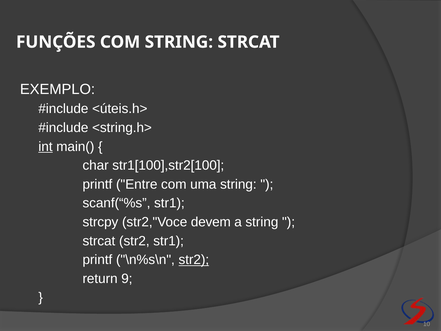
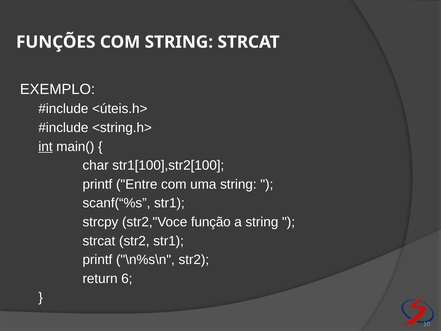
devem: devem -> função (211, 222)
str2 underline: present -> none (194, 260)
9: 9 -> 6 (127, 278)
